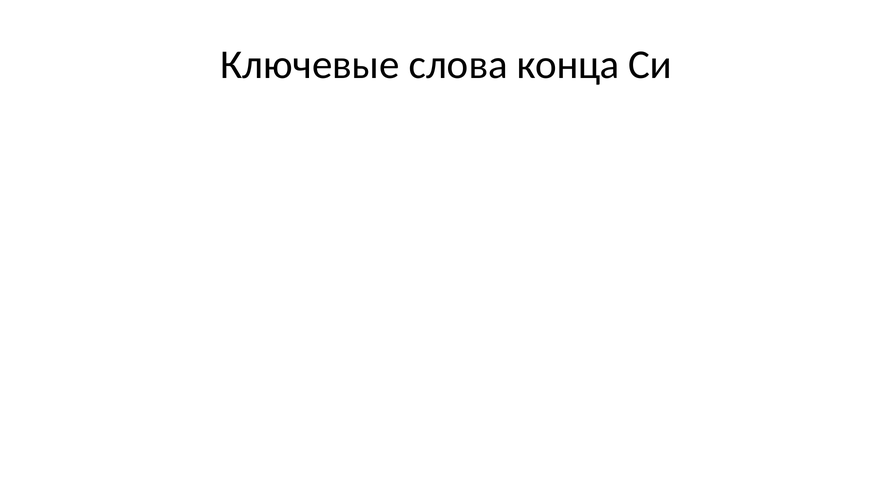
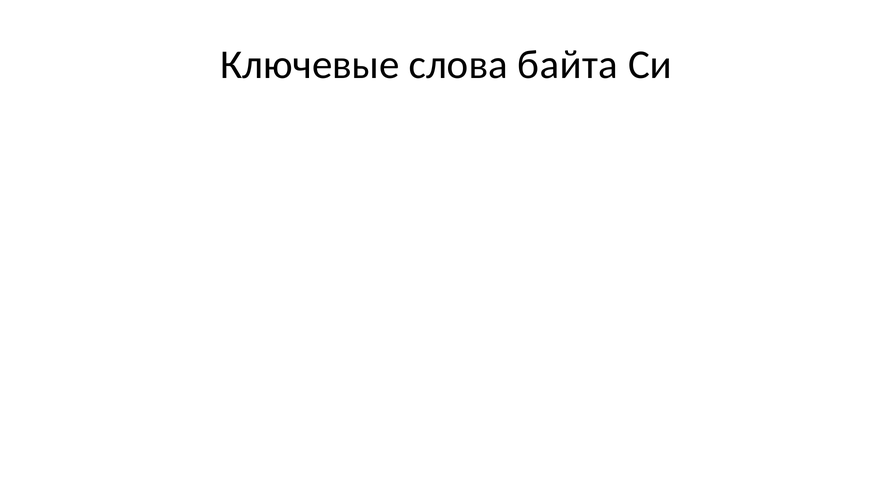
конца: конца -> байта (568, 65)
